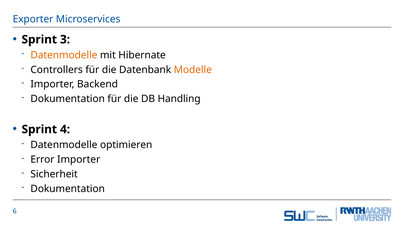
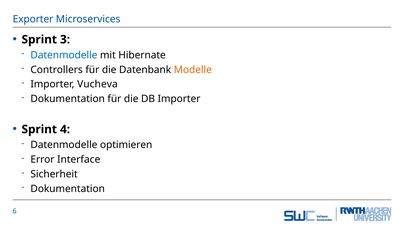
Datenmodelle colour: orange -> blue (64, 55)
Backend: Backend -> Vucheva (97, 84)
DB Handling: Handling -> Importer (179, 99)
Error Importer: Importer -> Interface (79, 160)
